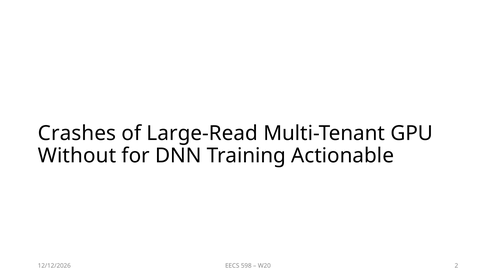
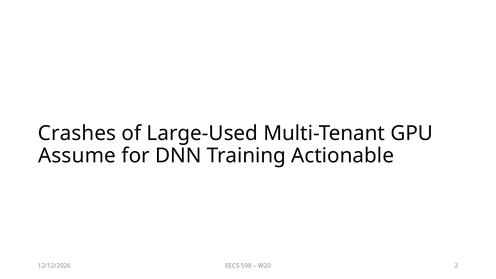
Large-Read: Large-Read -> Large-Used (202, 133)
Without: Without -> Assume (77, 156)
